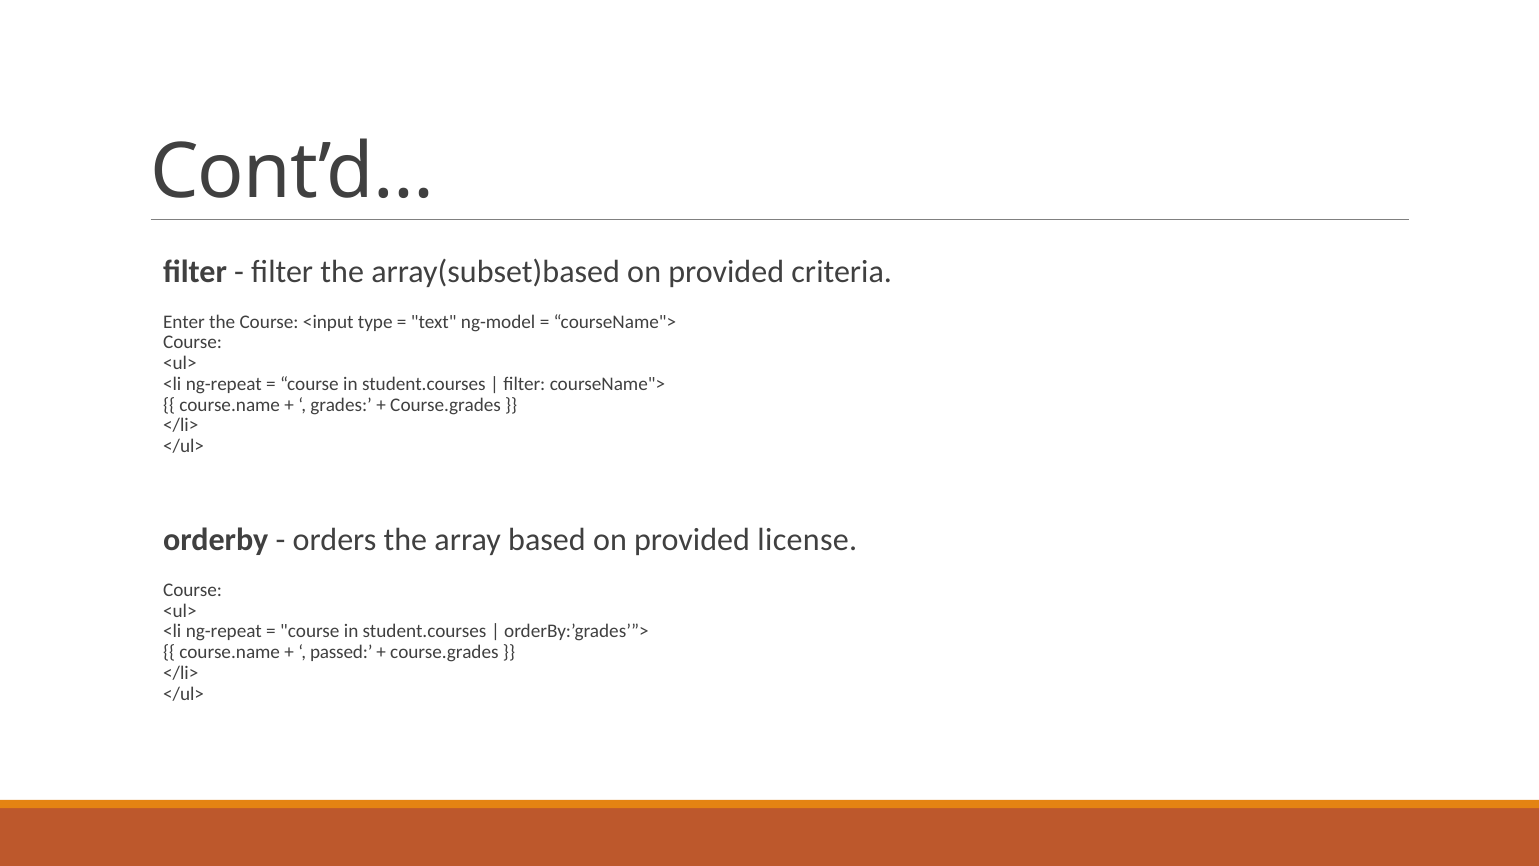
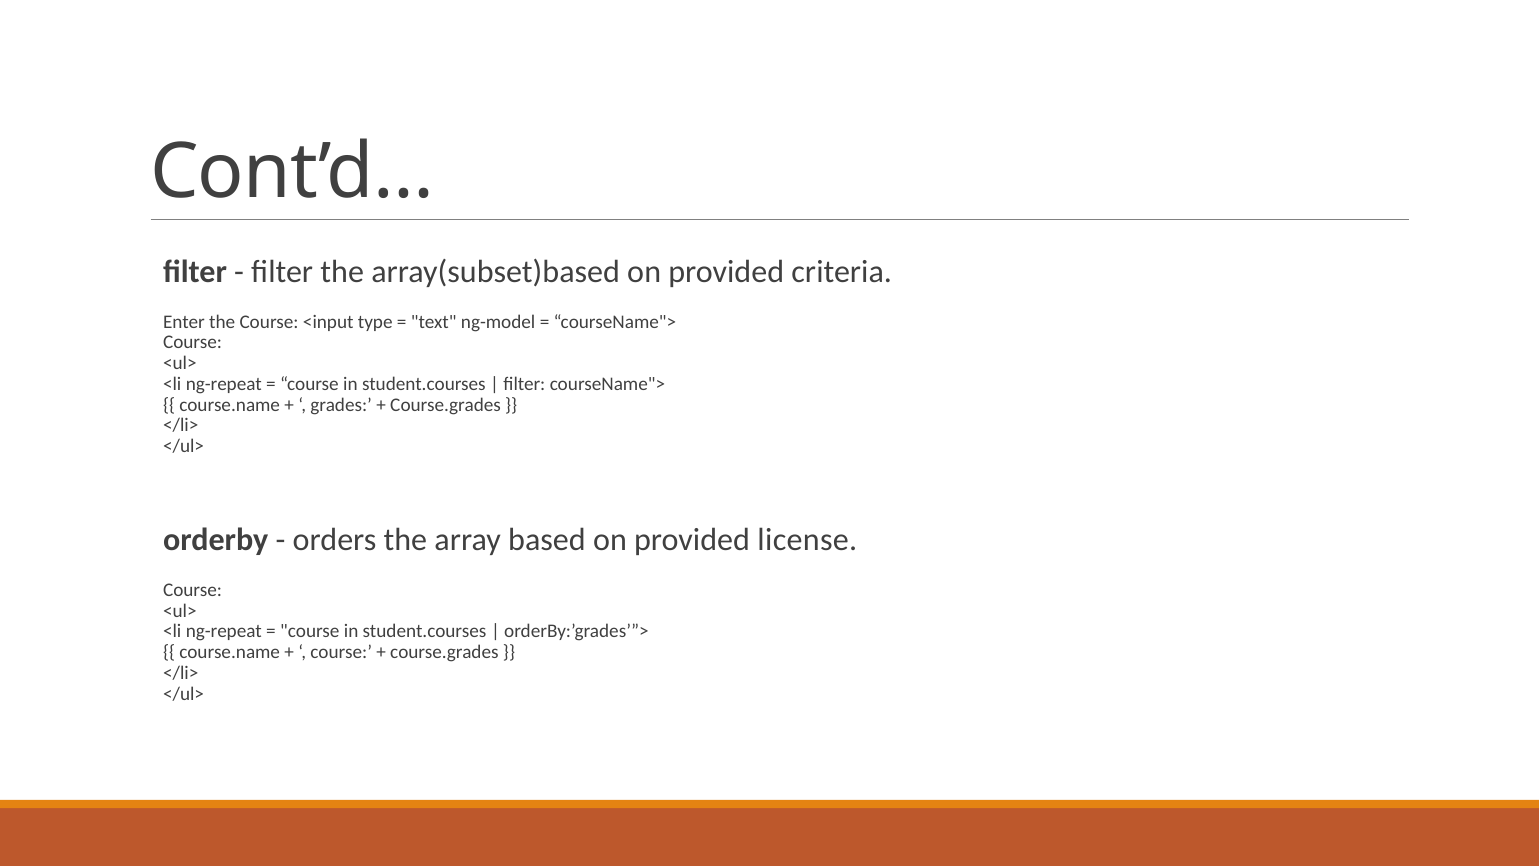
passed: passed -> course (341, 652)
